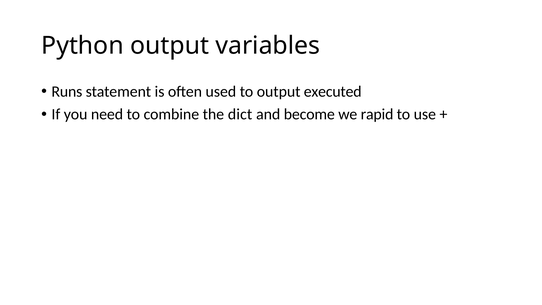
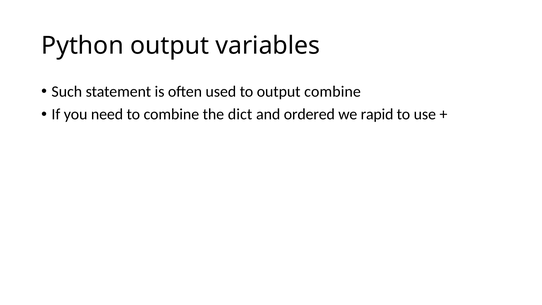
Runs: Runs -> Such (67, 92)
output executed: executed -> combine (333, 92)
become: become -> ordered (309, 114)
